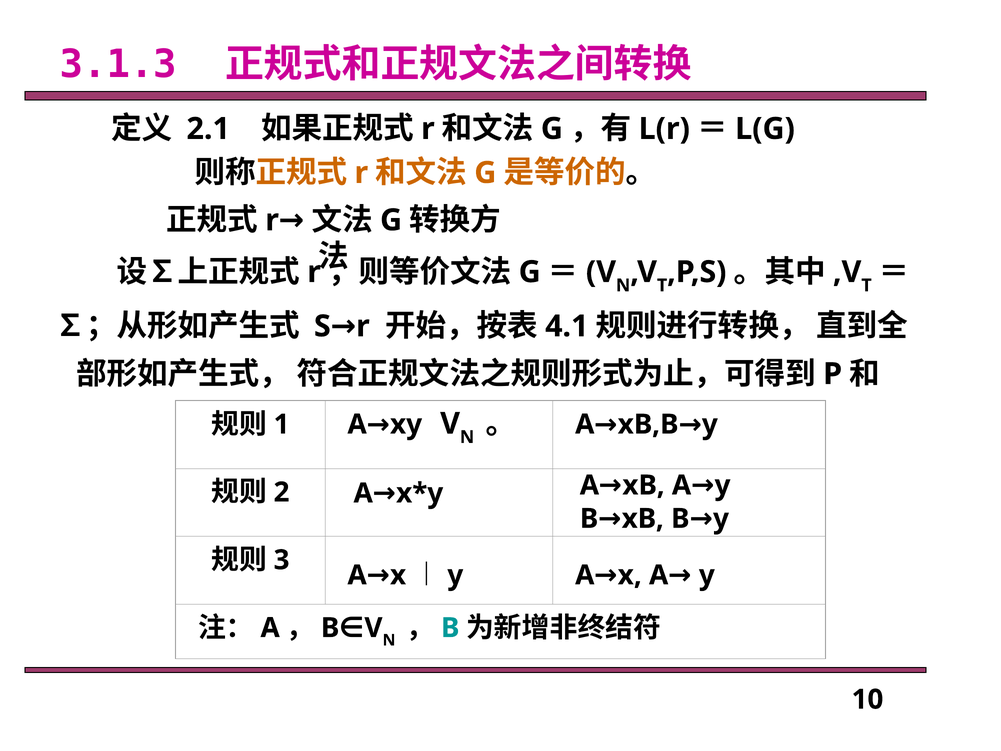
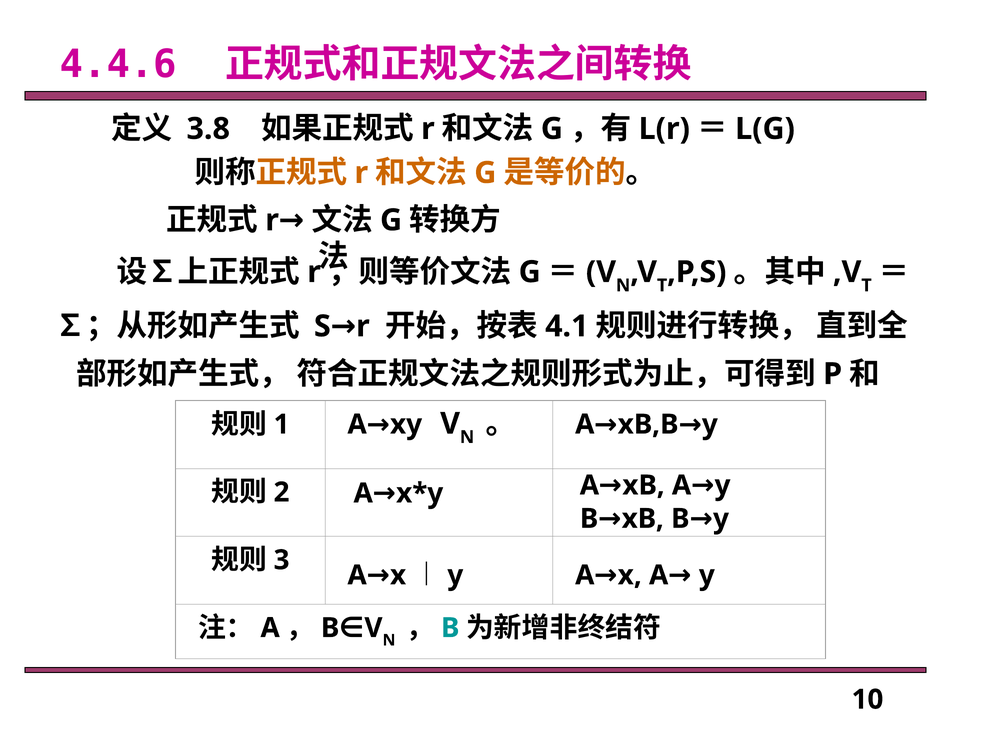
3.1.3: 3.1.3 -> 4.4.6 (118, 64)
2.1: 2.1 -> 3.8 (208, 129)
